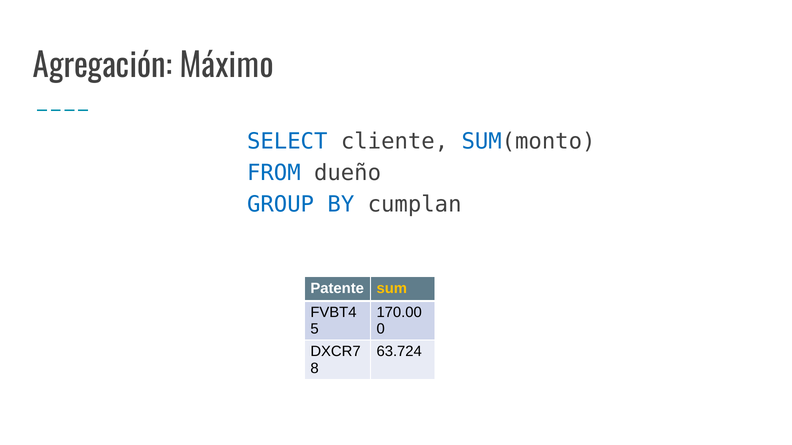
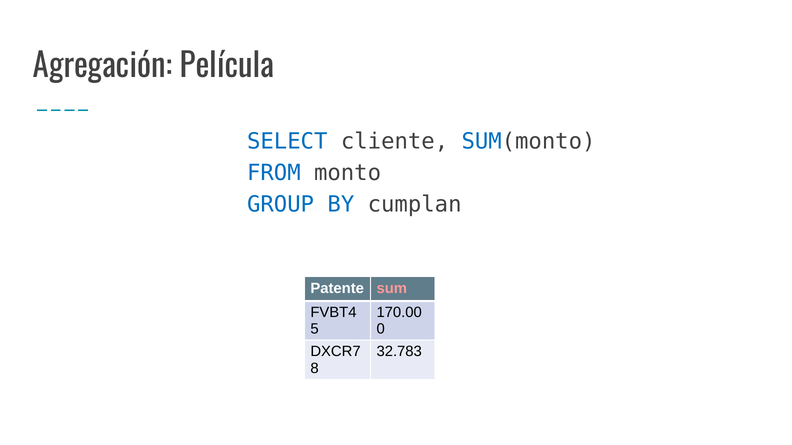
Máximo: Máximo -> Película (227, 66)
dueño: dueño -> monto (348, 173)
sum colour: yellow -> pink (392, 289)
63.724: 63.724 -> 32.783 (399, 352)
